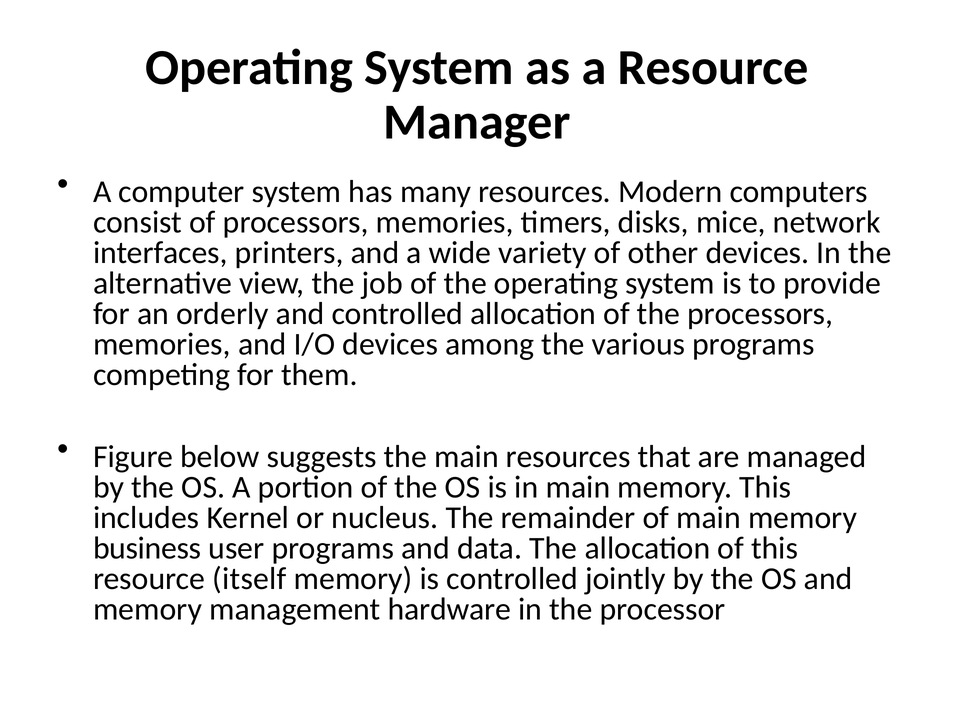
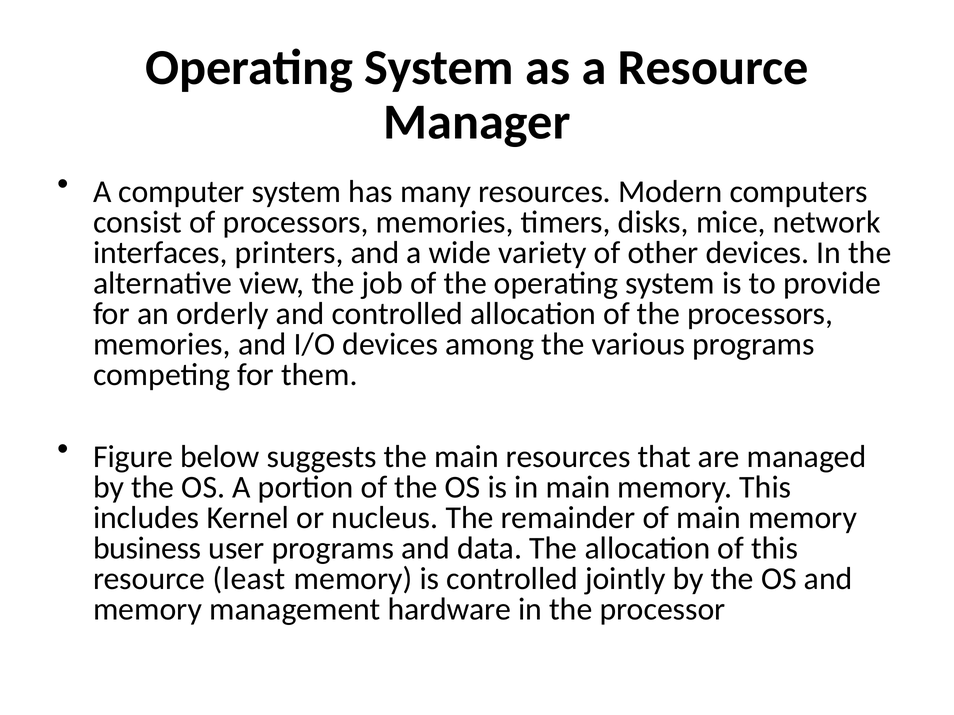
itself: itself -> least (249, 579)
